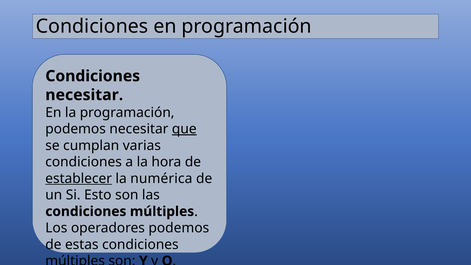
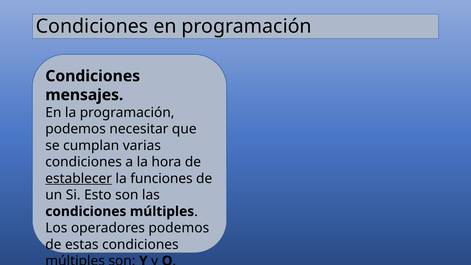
necesitar: necesitar -> mensajes (84, 95)
que underline: present -> none (184, 129)
numérica: numérica -> funciones (161, 178)
